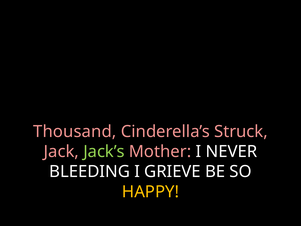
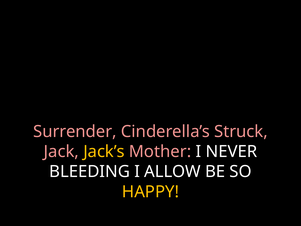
Thousand: Thousand -> Surrender (75, 131)
Jack’s colour: light green -> yellow (104, 151)
GRIEVE: GRIEVE -> ALLOW (172, 171)
